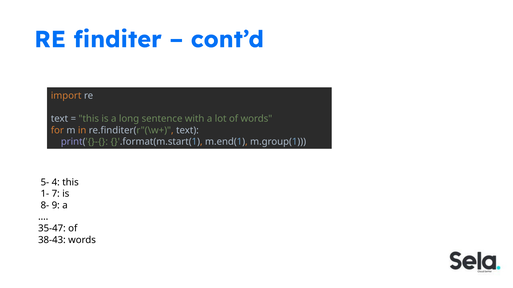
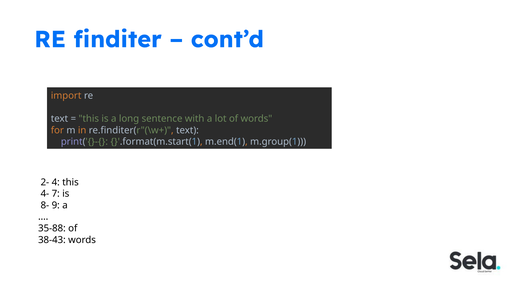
5-: 5- -> 2- (45, 183)
1-: 1- -> 4- (45, 194)
35-47: 35-47 -> 35-88 (52, 229)
